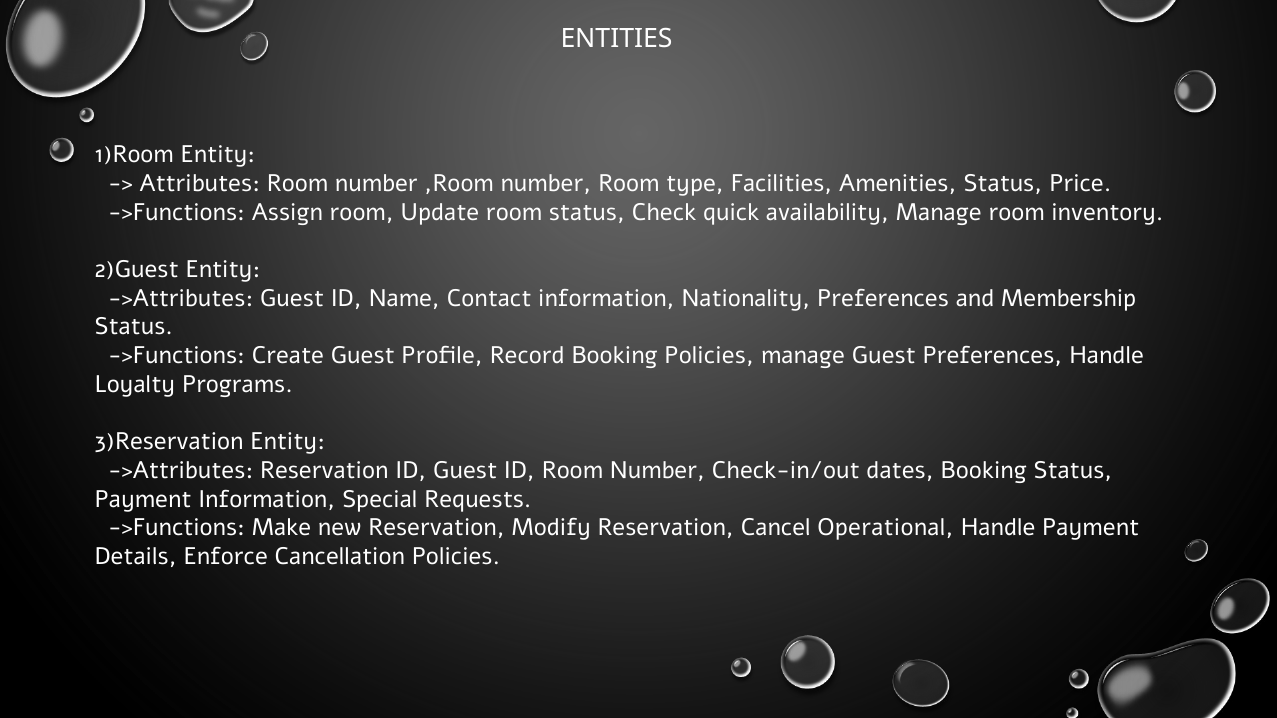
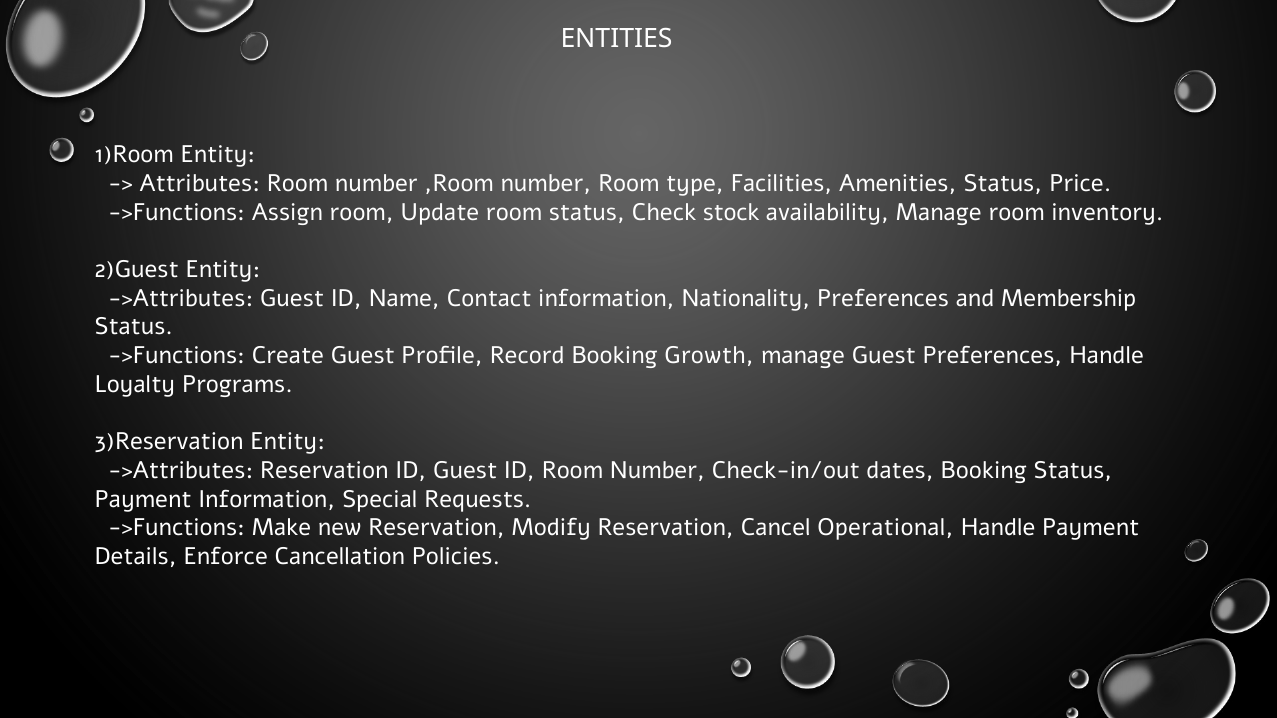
quick: quick -> stock (731, 212)
Booking Policies: Policies -> Growth (709, 356)
